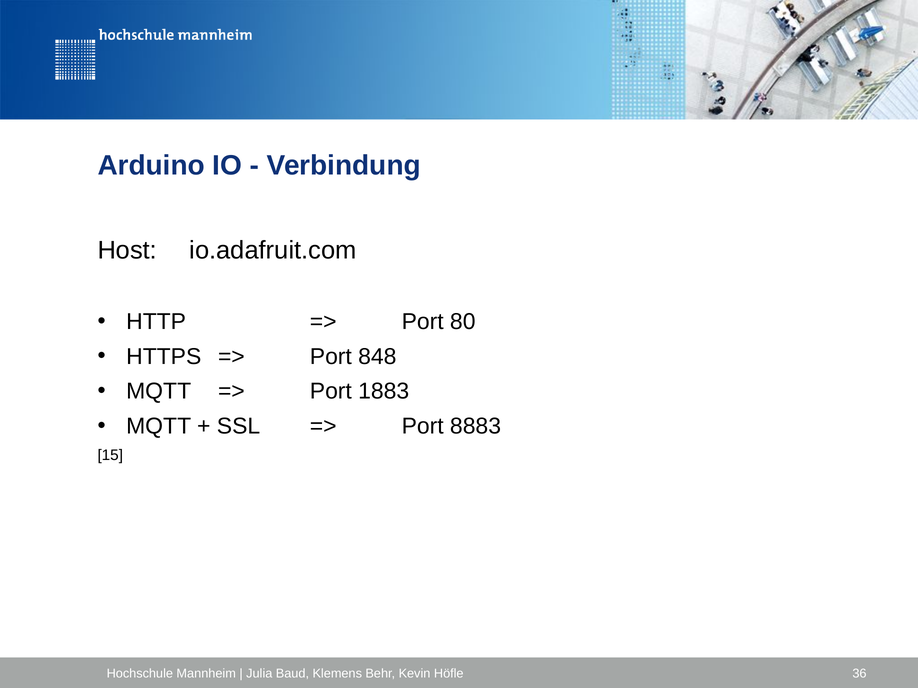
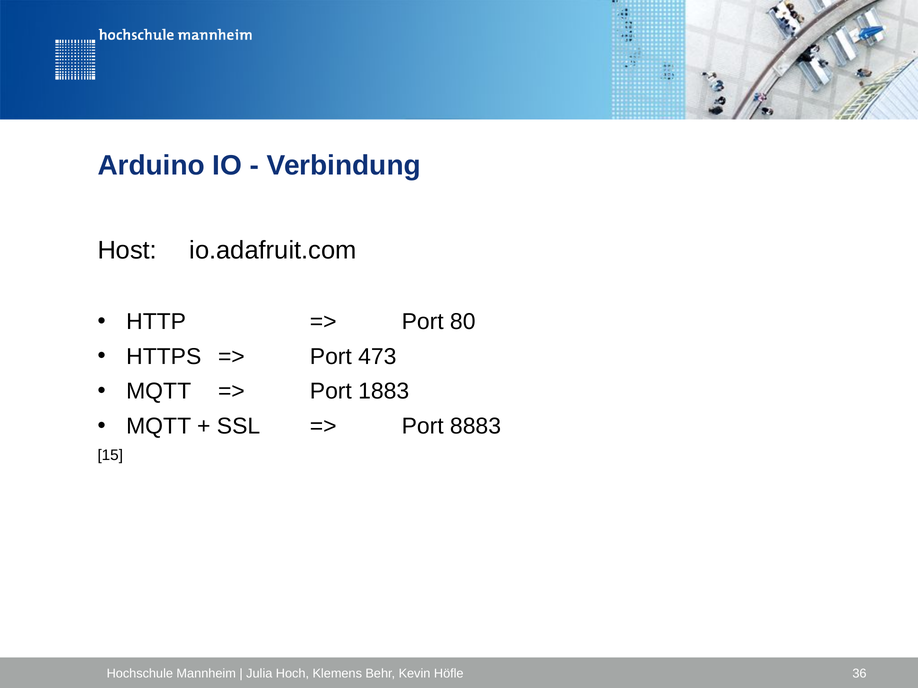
848: 848 -> 473 (377, 357)
Baud: Baud -> Hoch (292, 674)
